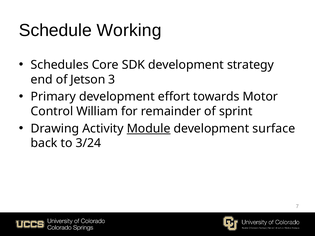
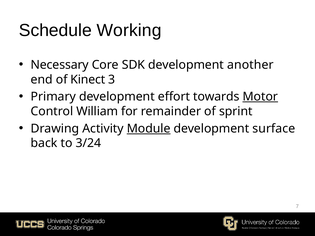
Schedules: Schedules -> Necessary (60, 65)
strategy: strategy -> another (250, 65)
Jetson: Jetson -> Kinect (88, 80)
Motor underline: none -> present (260, 97)
